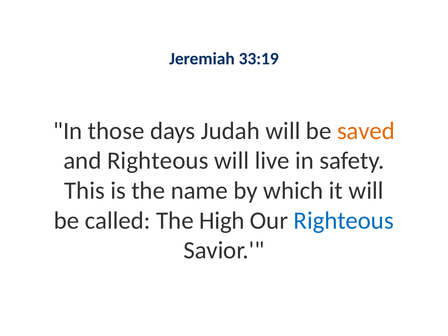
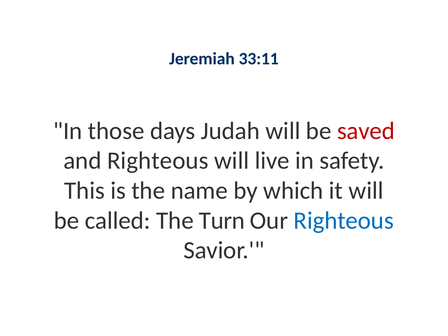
33:19: 33:19 -> 33:11 (259, 59)
saved colour: orange -> red (366, 131)
High: High -> Turn (222, 220)
